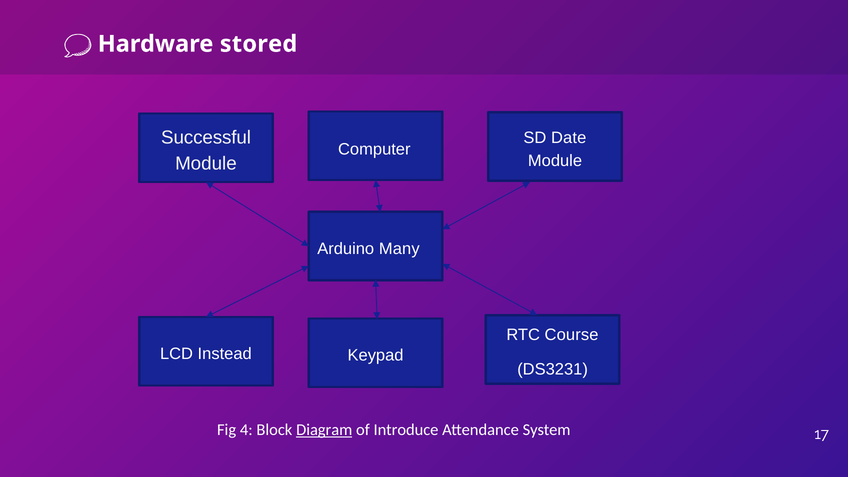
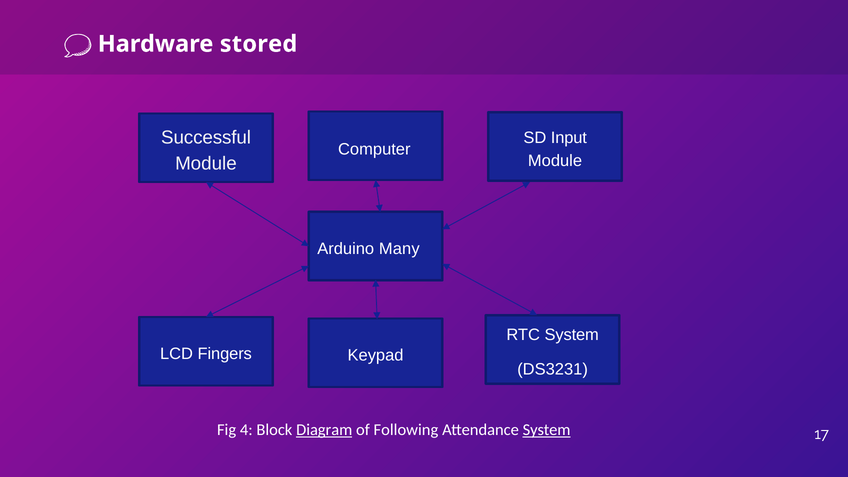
Date: Date -> Input (569, 138)
RTC Course: Course -> System (572, 335)
Instead: Instead -> Fingers (225, 354)
Introduce: Introduce -> Following (406, 430)
System underline: none -> present (547, 430)
